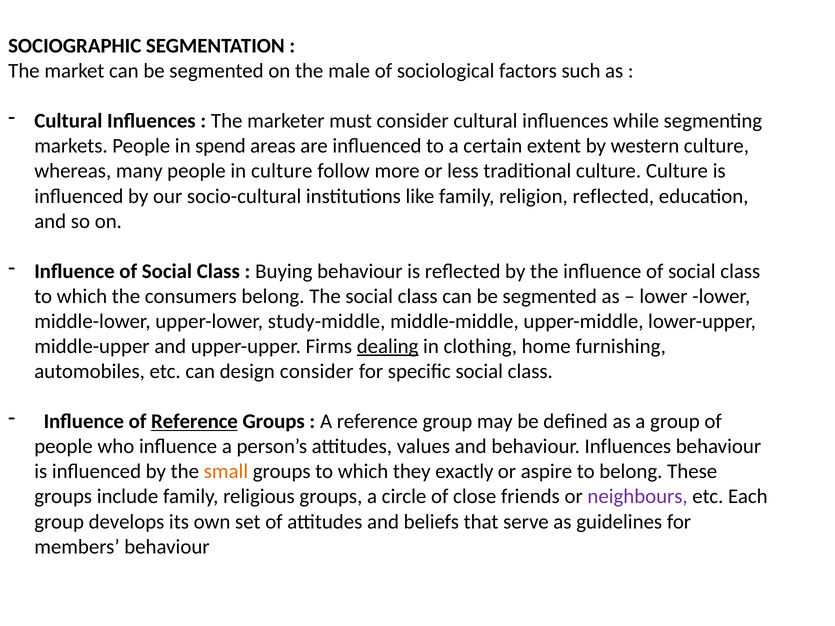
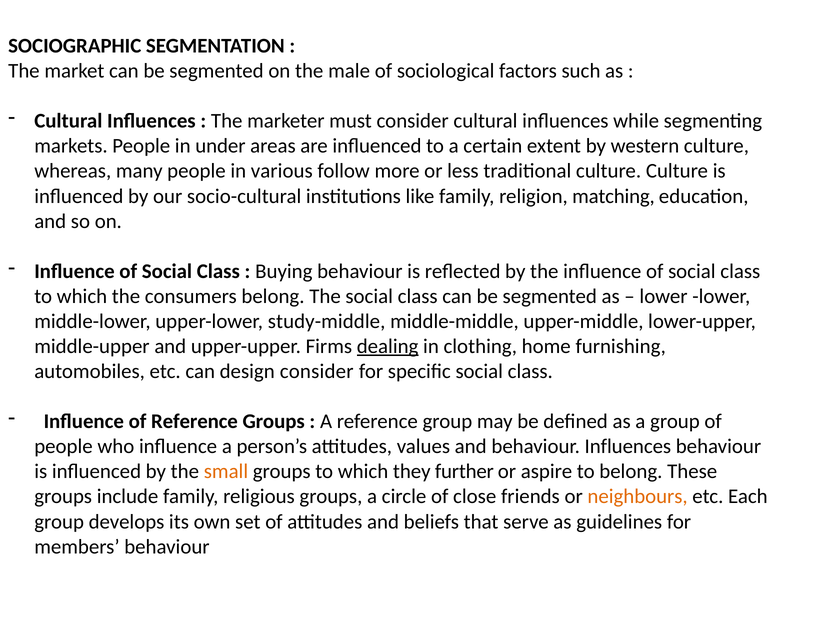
spend: spend -> under (220, 146)
in culture: culture -> various (282, 171)
religion reflected: reflected -> matching (613, 196)
Reference underline: present -> none (194, 422)
exactly: exactly -> further (464, 472)
neighbours colour: purple -> orange (638, 497)
